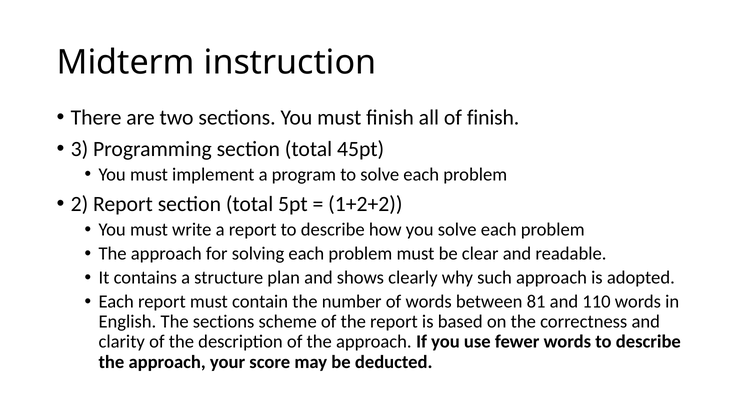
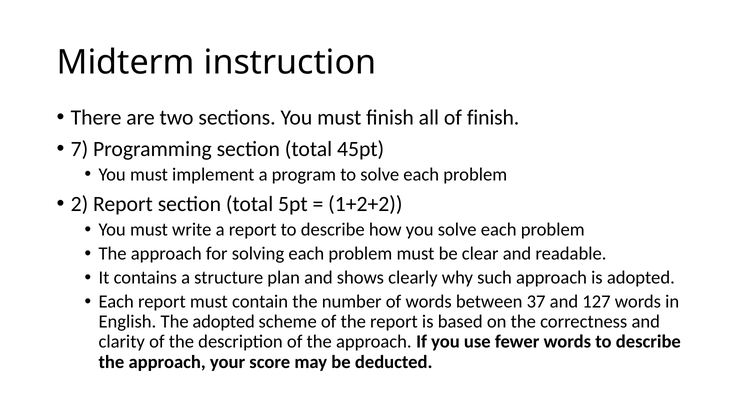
3: 3 -> 7 (79, 149)
81: 81 -> 37 (536, 301)
110: 110 -> 127 (596, 301)
The sections: sections -> adopted (224, 321)
